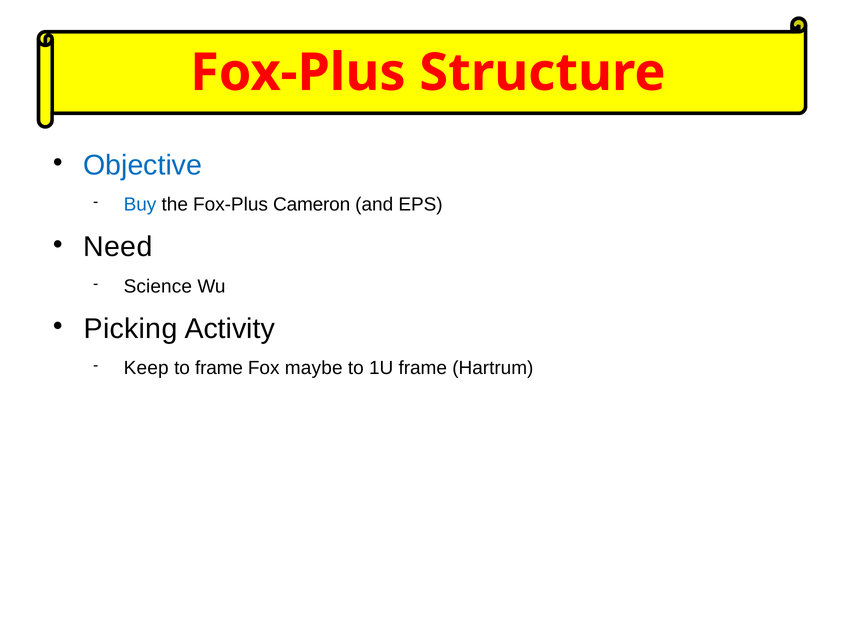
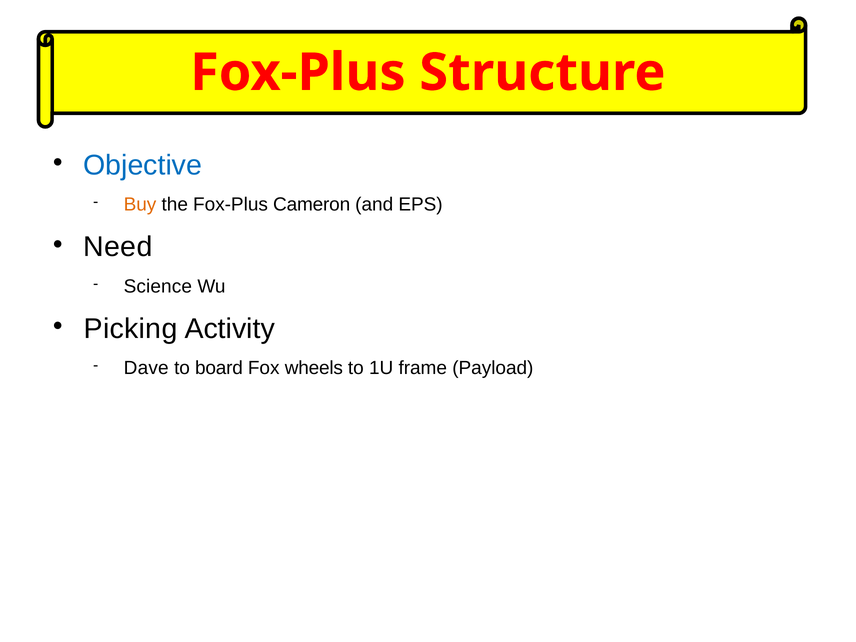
Buy colour: blue -> orange (140, 205)
Keep: Keep -> Dave (146, 368)
to frame: frame -> board (219, 368)
maybe: maybe -> wheels (314, 368)
Hartrum: Hartrum -> Payload (493, 368)
